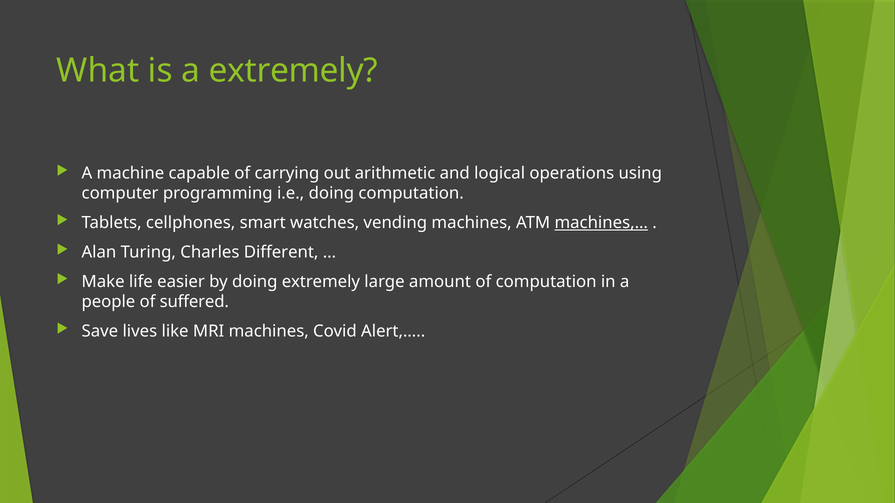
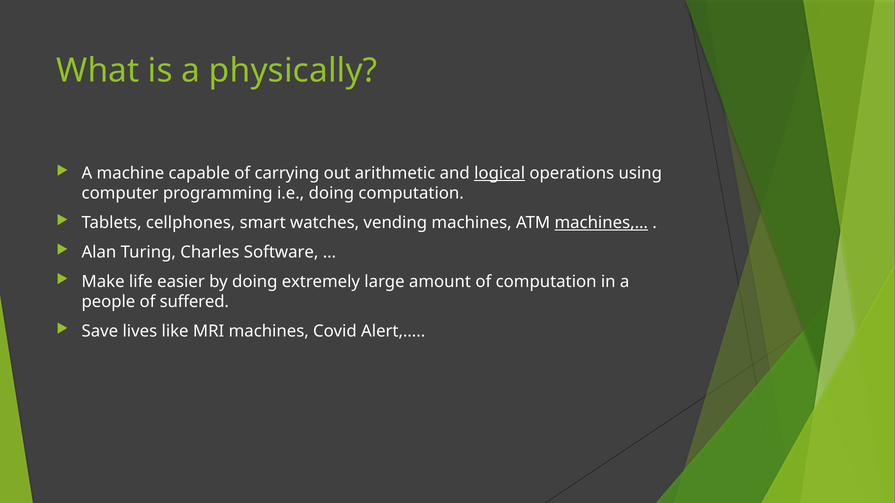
a extremely: extremely -> physically (293, 71)
logical underline: none -> present (500, 173)
Different: Different -> Software (281, 252)
